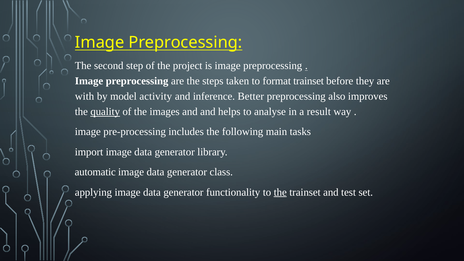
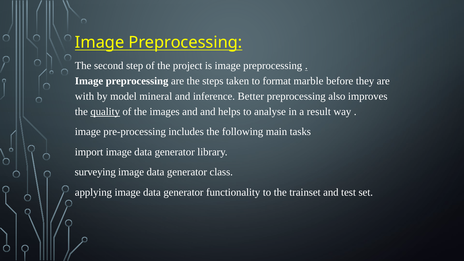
format trainset: trainset -> marble (308, 81)
activity: activity -> mineral (156, 96)
automatic: automatic -> surveying (95, 172)
the underline: present -> none (280, 192)
